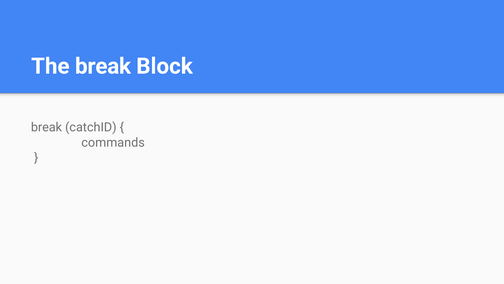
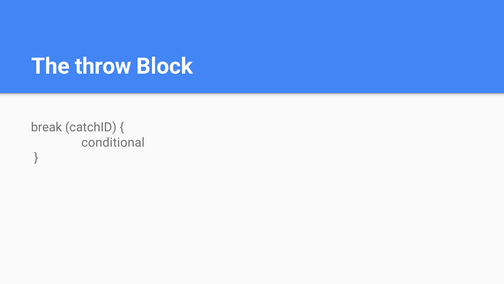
The break: break -> throw (103, 66)
commands: commands -> conditional (113, 142)
